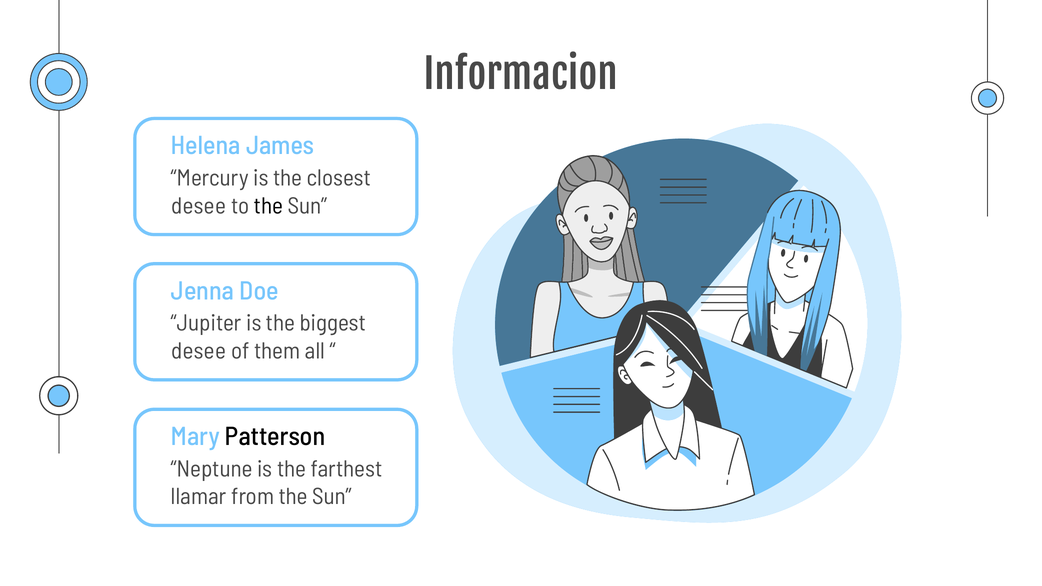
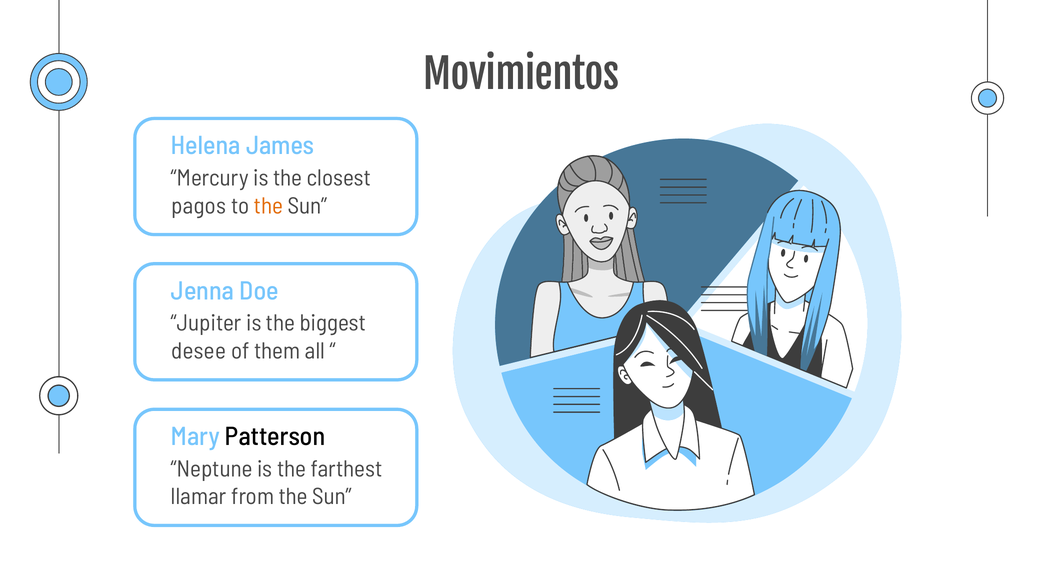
Informacion: Informacion -> Movimientos (521, 76)
desee: desee -> pagos (199, 206)
the colour: black -> orange (269, 206)
